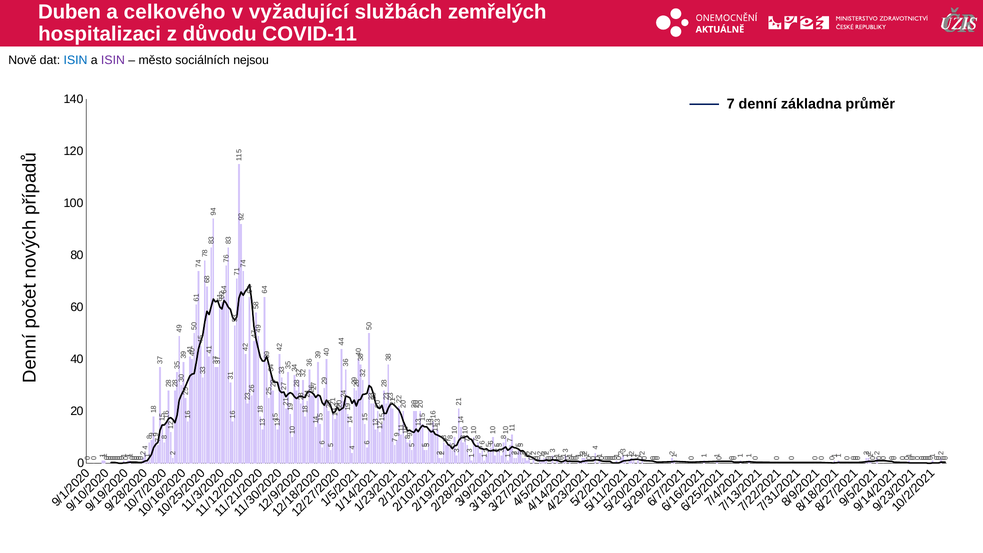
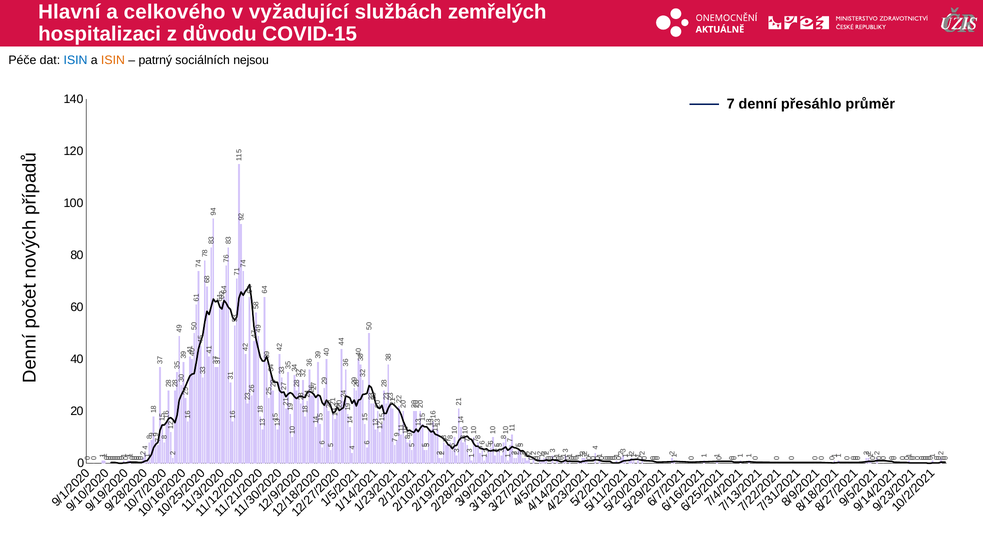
Duben: Duben -> Hlavní (69, 12)
COVID-11: COVID-11 -> COVID-15 (310, 34)
Nově: Nově -> Péče (22, 60)
ISIN colour: purple -> orange (113, 60)
město: město -> patrný (155, 60)
základna: základna -> přesáhlo (811, 104)
